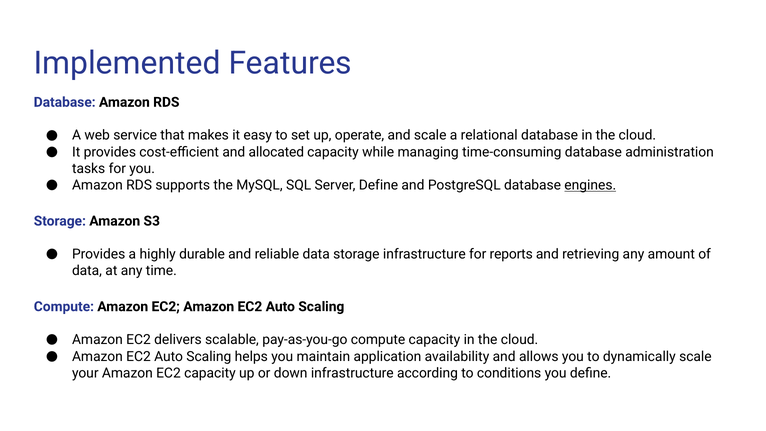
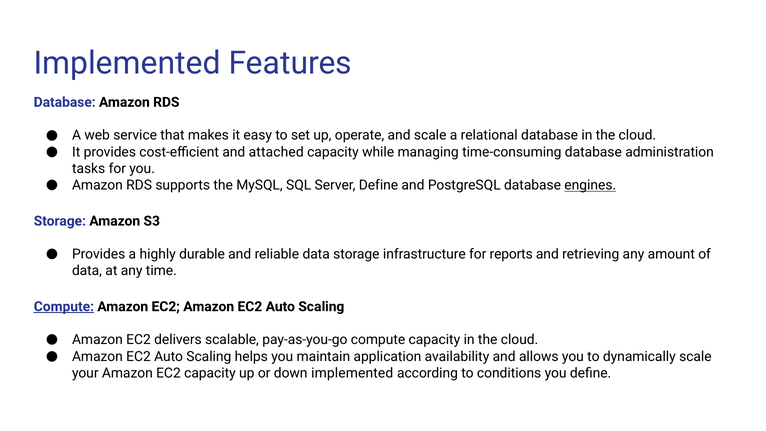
allocated: allocated -> attached (276, 152)
Compute underline: none -> present (64, 307)
down infrastructure: infrastructure -> implemented (352, 373)
